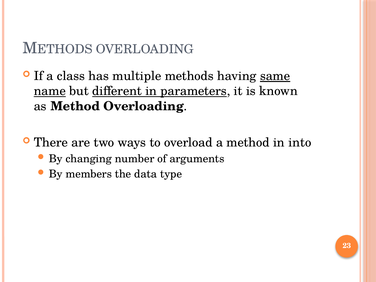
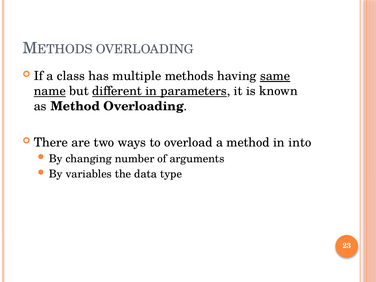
members: members -> variables (89, 174)
